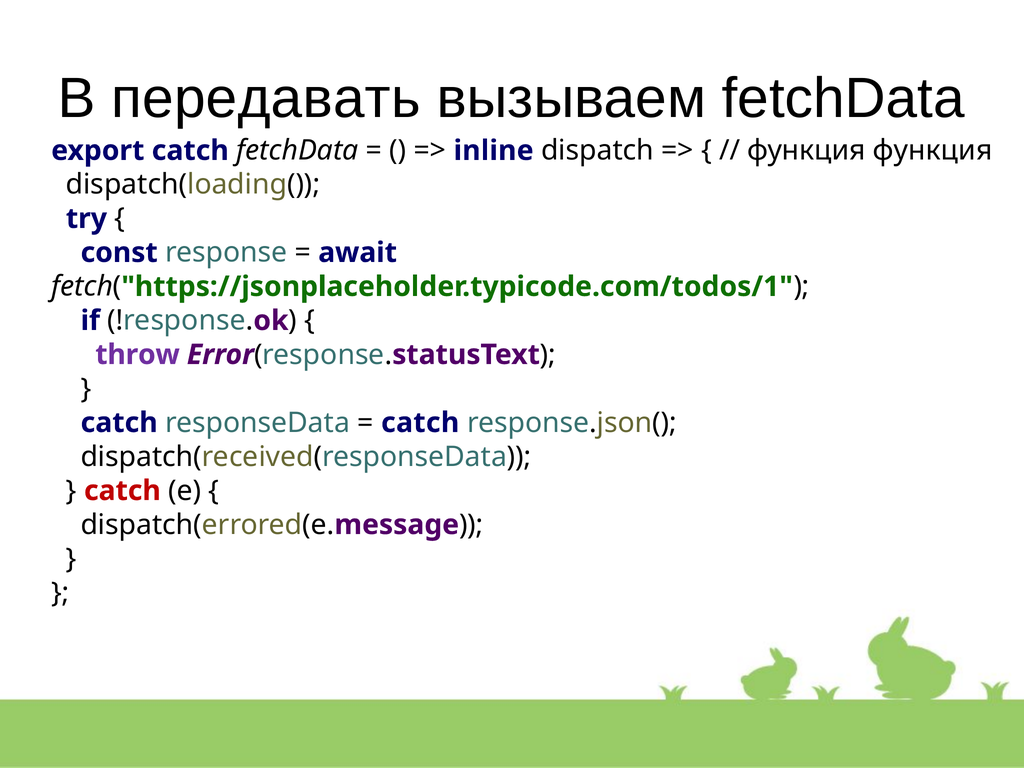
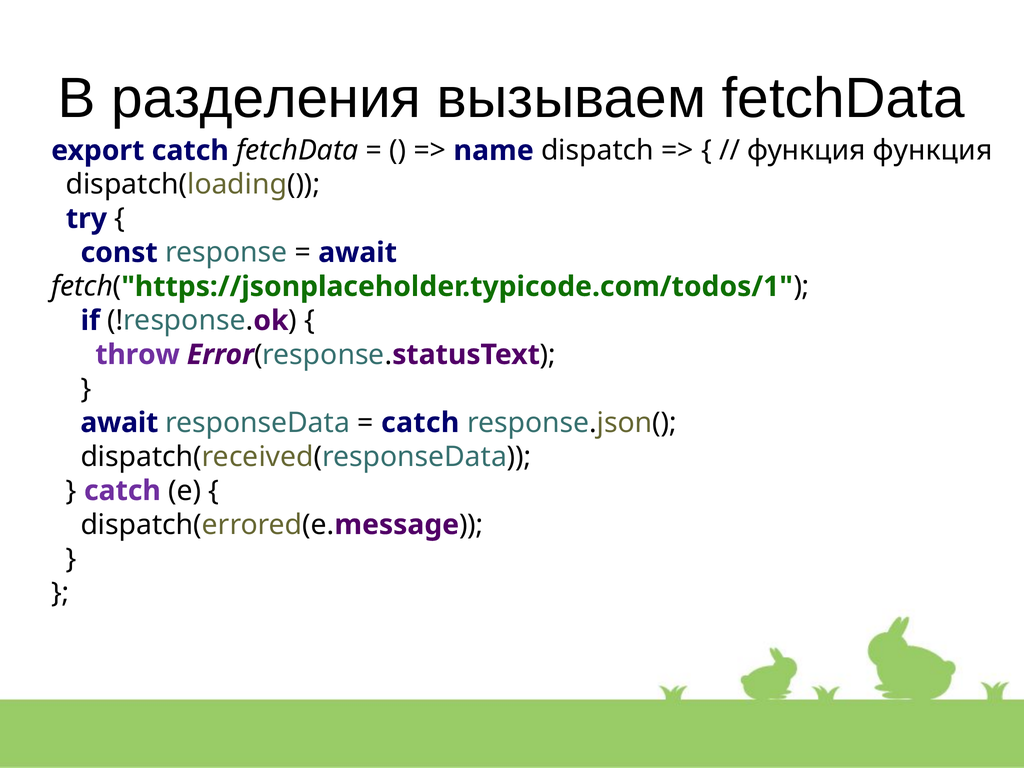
передавать: передавать -> разделения (266, 99)
inline: inline -> name (494, 151)
catch: catch -> await (119, 423)
catch colour: red -> purple (122, 491)
